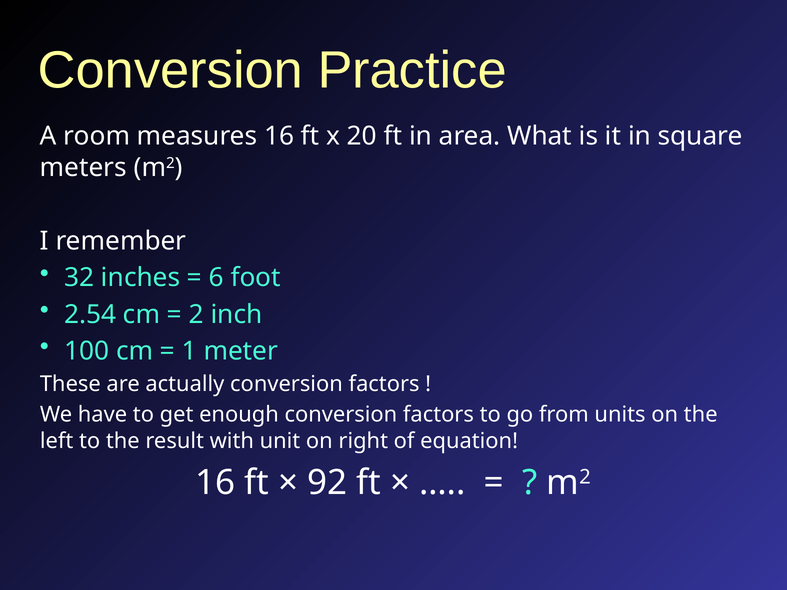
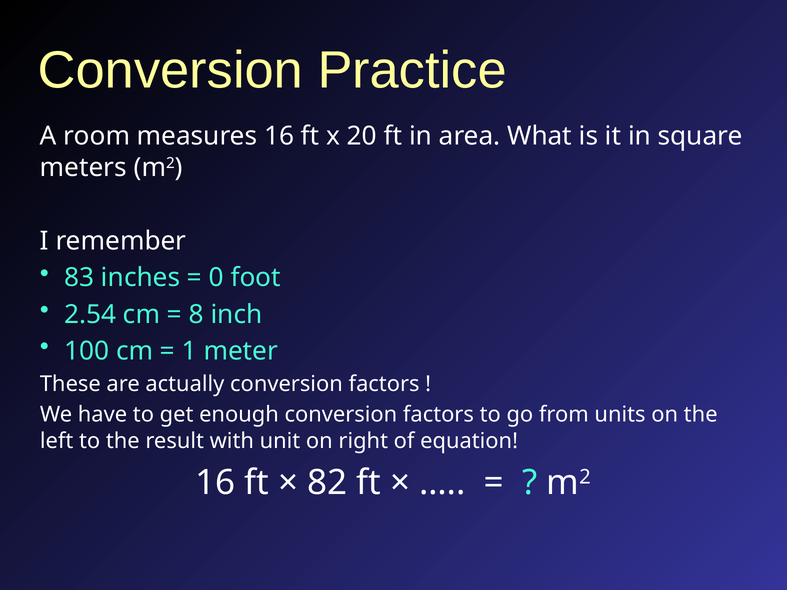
32: 32 -> 83 (79, 278)
6: 6 -> 0 (216, 278)
2: 2 -> 8 (196, 315)
92: 92 -> 82 (327, 483)
